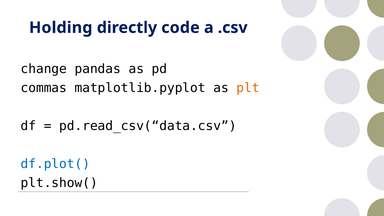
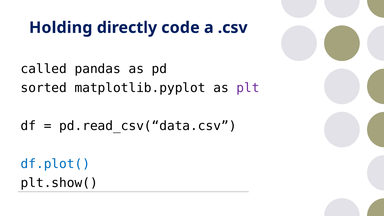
change: change -> called (44, 69)
commas: commas -> sorted (44, 88)
plt colour: orange -> purple (248, 88)
